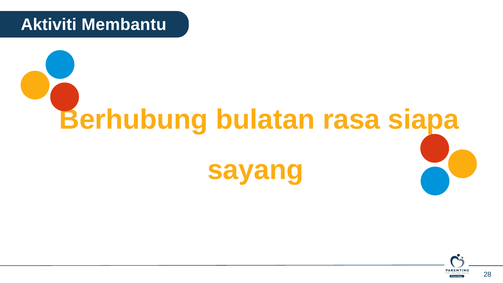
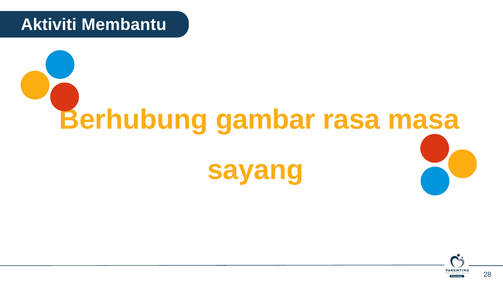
bulatan: bulatan -> gambar (265, 119)
siapa: siapa -> masa (424, 119)
